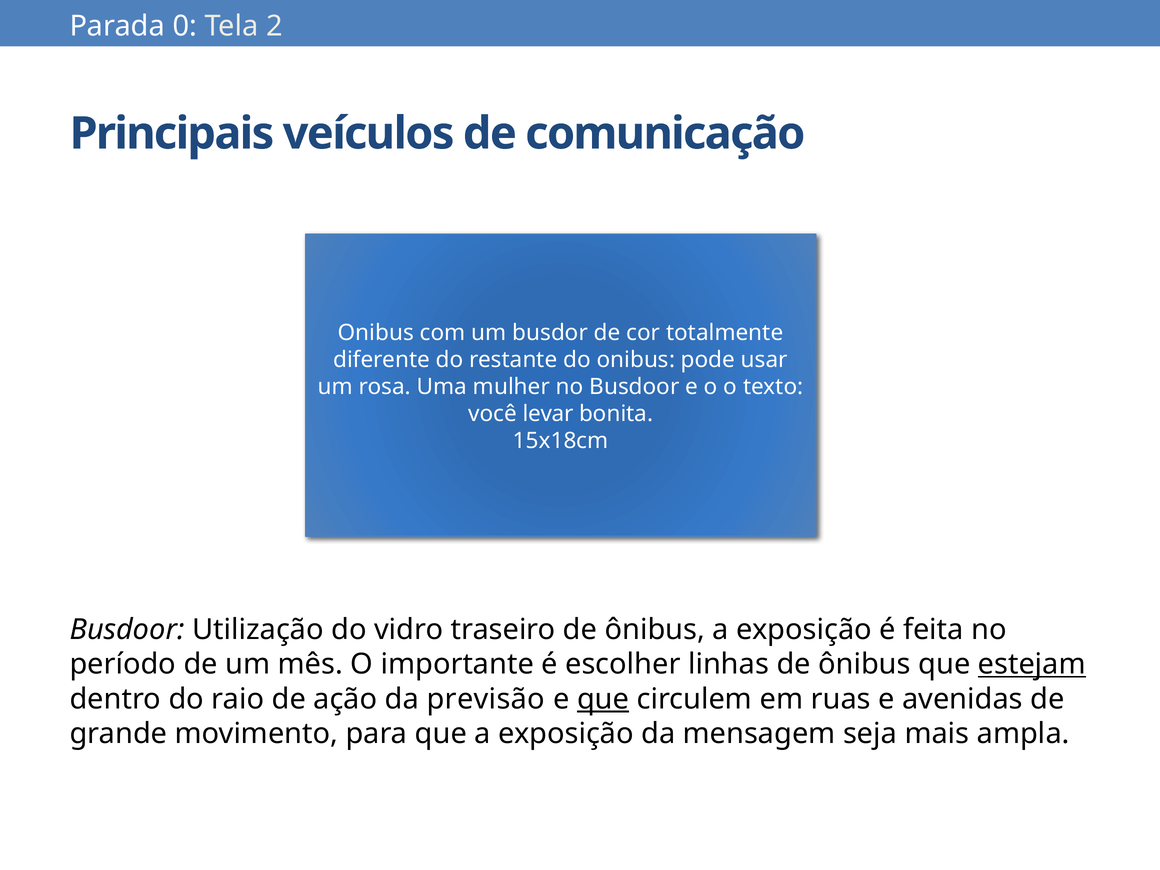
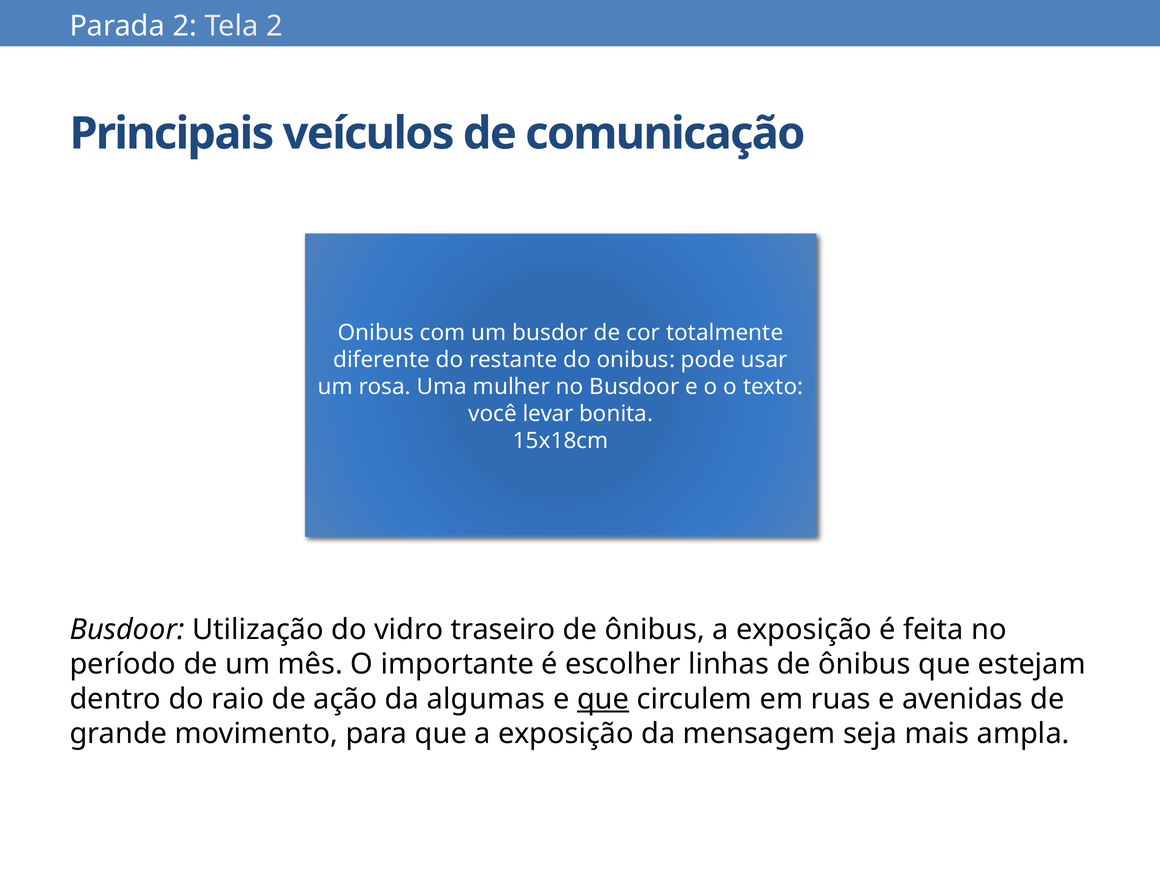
Parada 0: 0 -> 2 (185, 26)
estejam underline: present -> none (1032, 664)
previsão: previsão -> algumas (486, 699)
